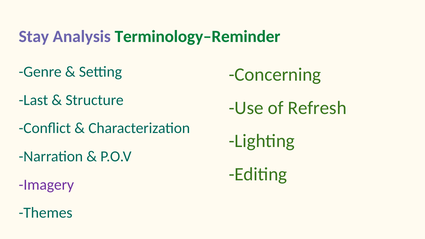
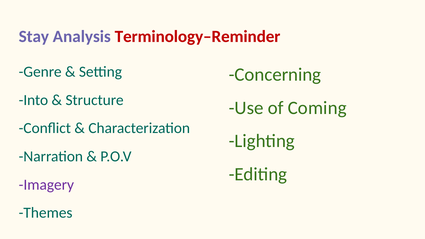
Terminology–Reminder colour: green -> red (198, 36)
Last: Last -> Into (33, 100)
Refresh: Refresh -> Coming (317, 108)
